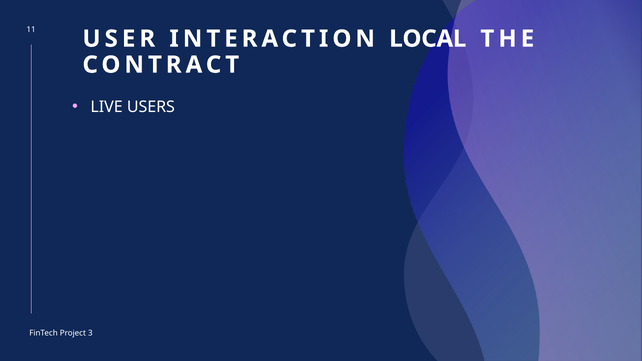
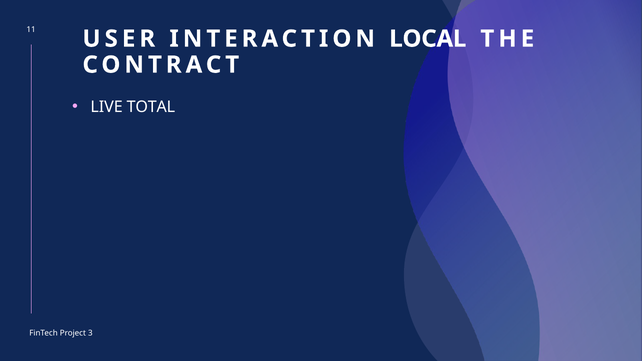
USERS: USERS -> TOTAL (151, 107)
